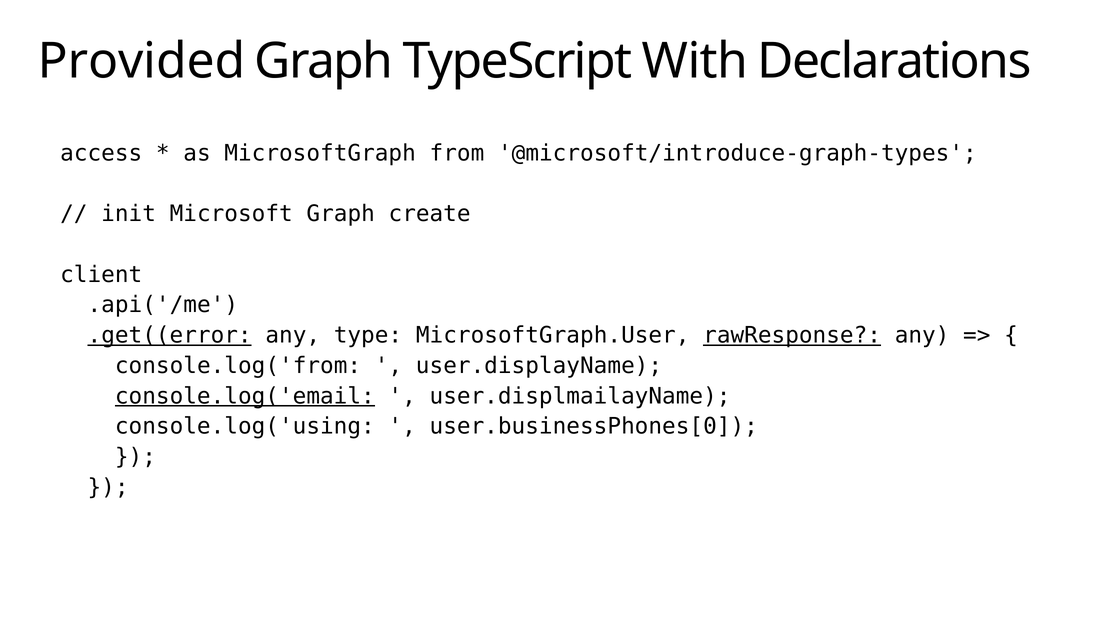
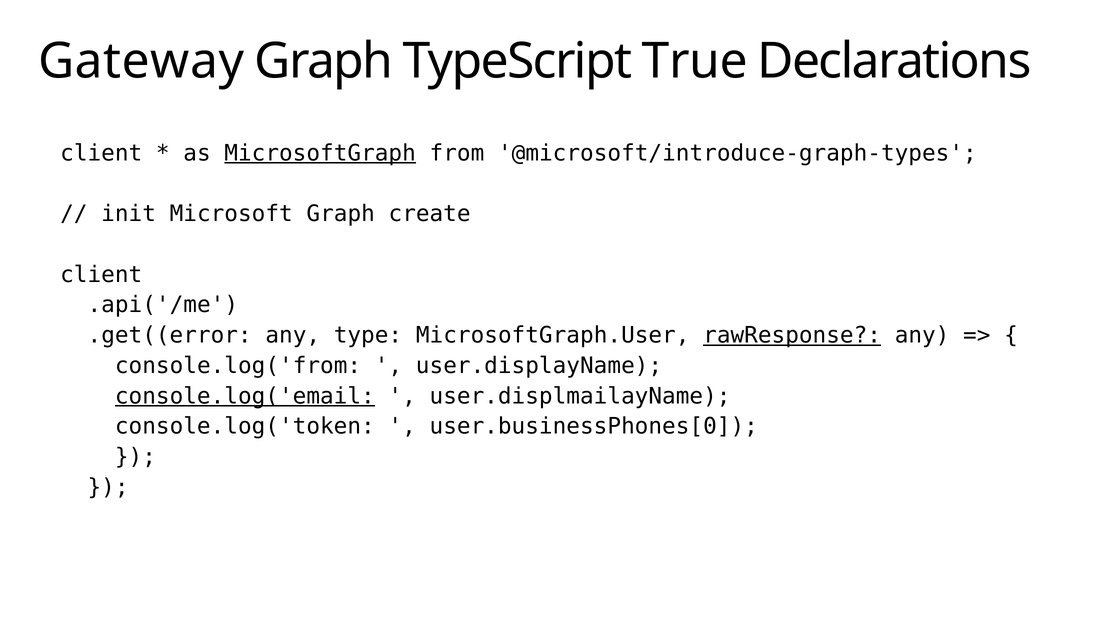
Provided: Provided -> Gateway (141, 61)
With: With -> True (695, 61)
access: access -> client (101, 153)
MicrosoftGraph underline: none -> present (320, 153)
.get((error underline: present -> none (170, 335)
console.log('using: console.log('using -> console.log('token (245, 427)
